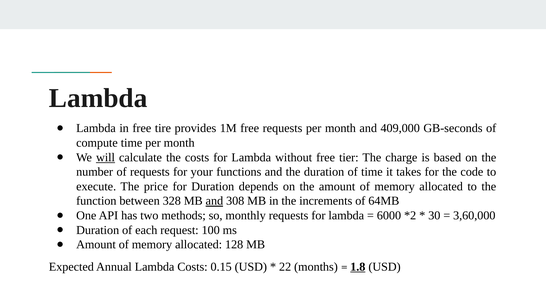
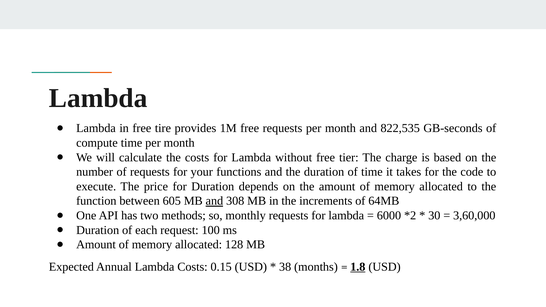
409,000: 409,000 -> 822,535 (400, 128)
will underline: present -> none (106, 157)
328: 328 -> 605 (172, 201)
22: 22 -> 38 (285, 267)
